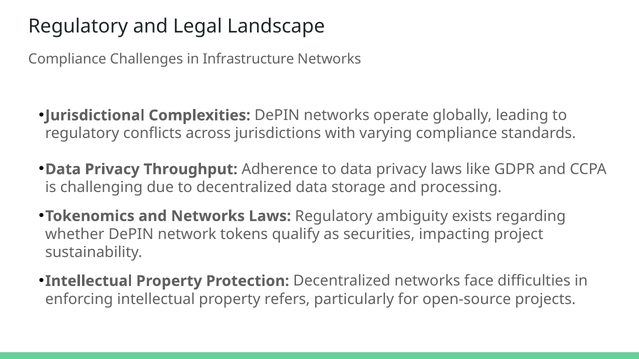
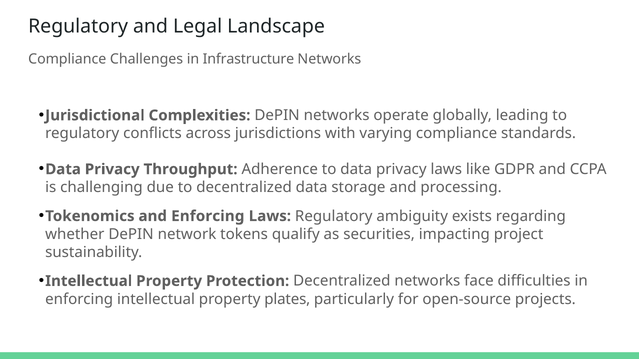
and Networks: Networks -> Enforcing (208, 216)
refers: refers -> plates (287, 299)
